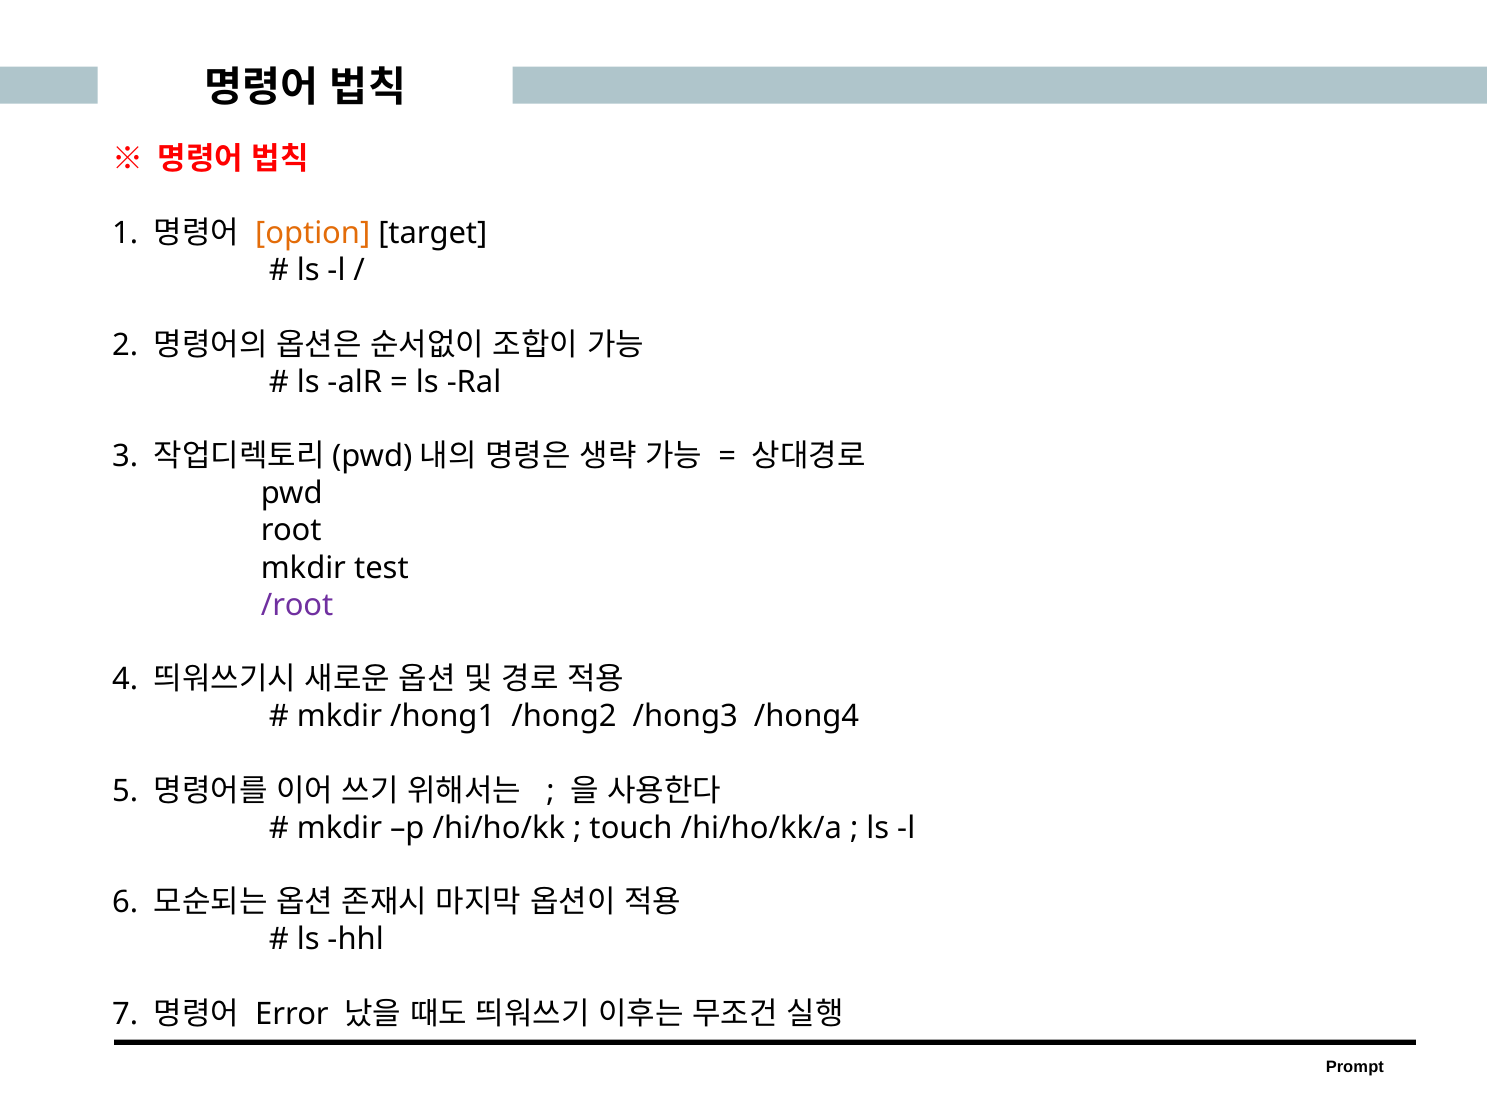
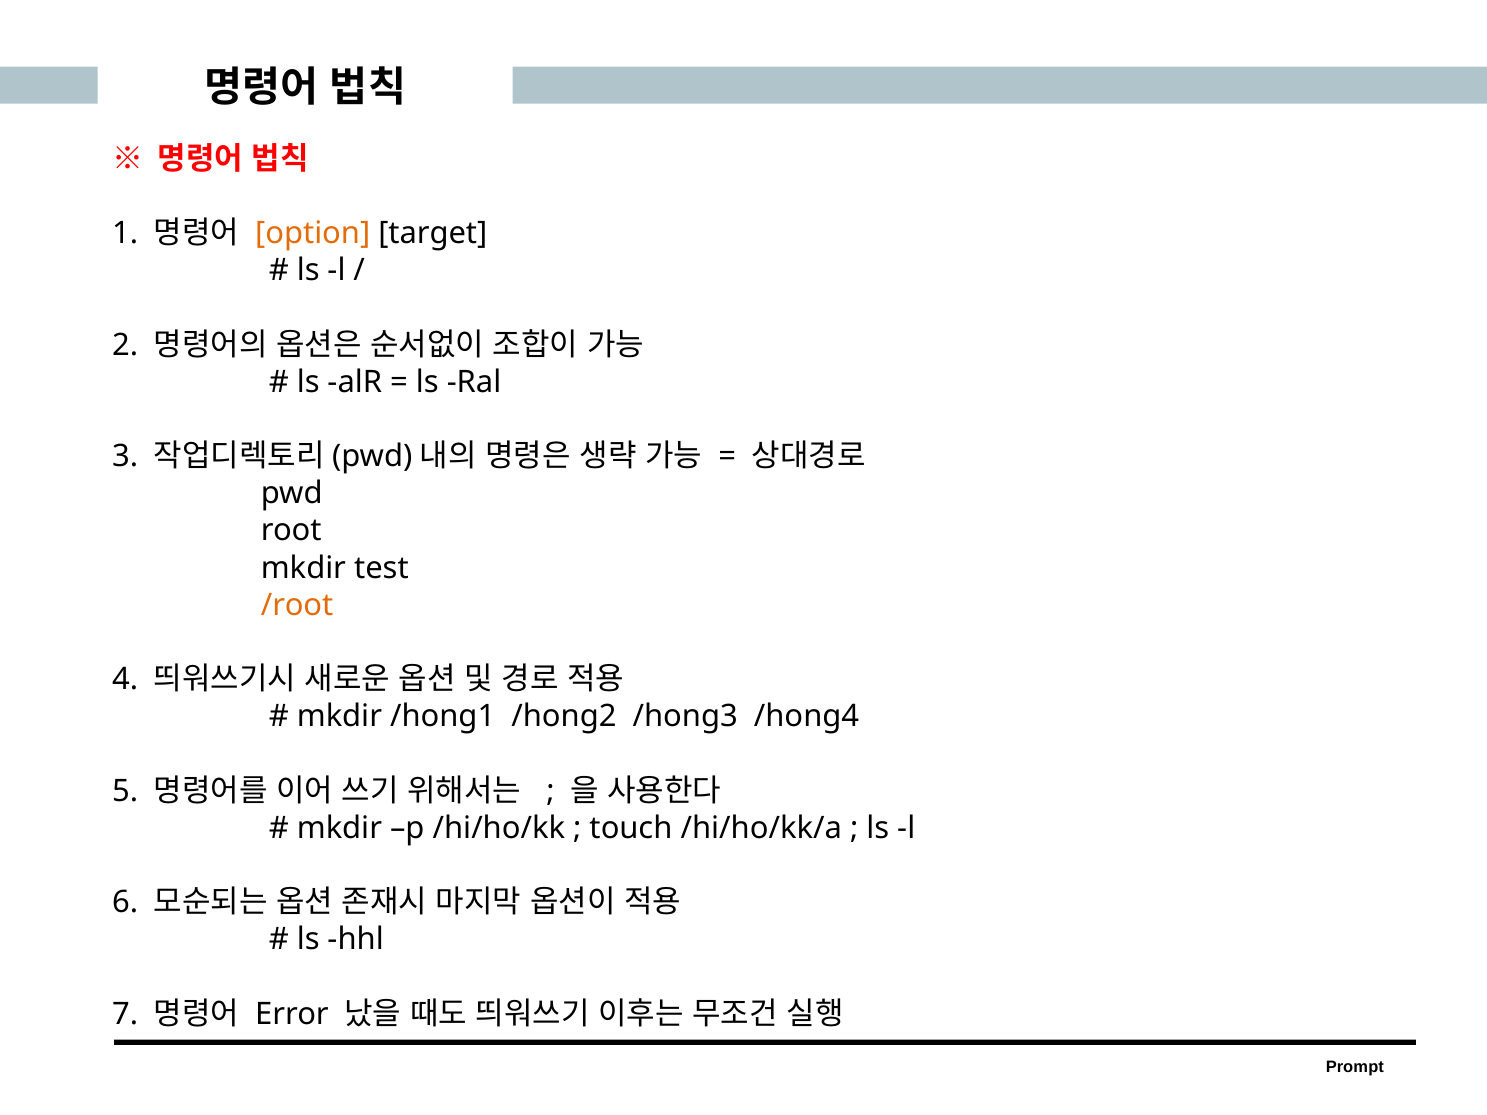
/root colour: purple -> orange (297, 605)
